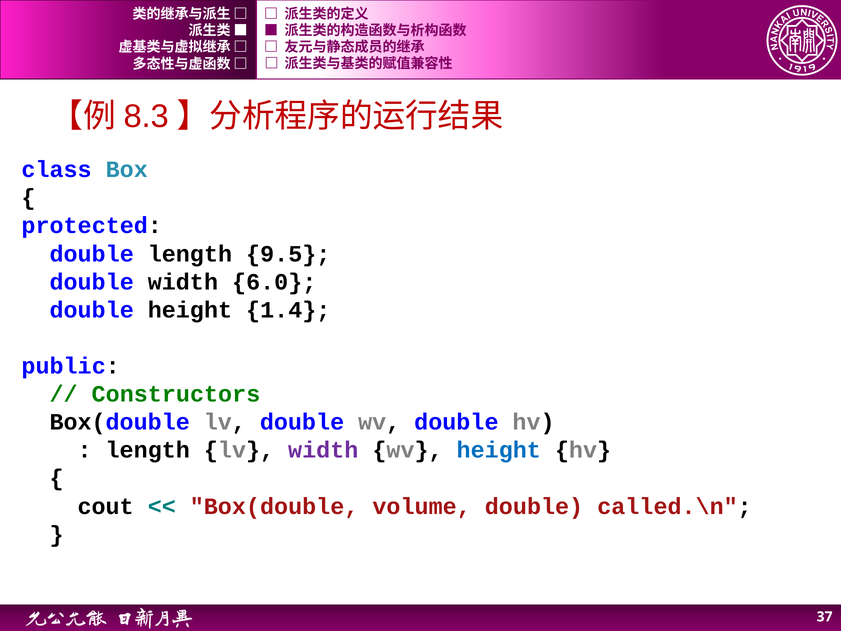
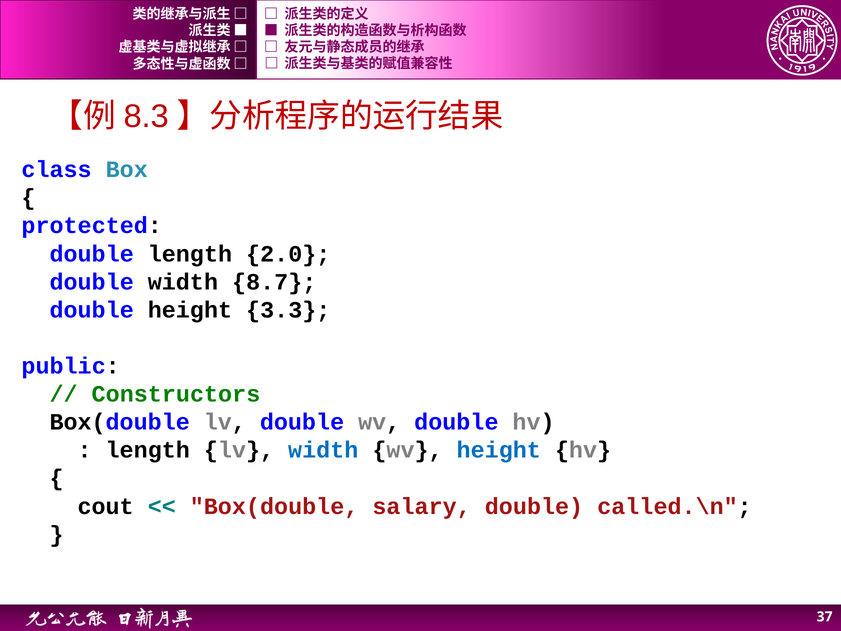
9.5: 9.5 -> 2.0 (288, 254)
6.0: 6.0 -> 8.7 (274, 282)
1.4: 1.4 -> 3.3 (288, 310)
width colour: purple -> blue (323, 450)
volume: volume -> salary (422, 506)
